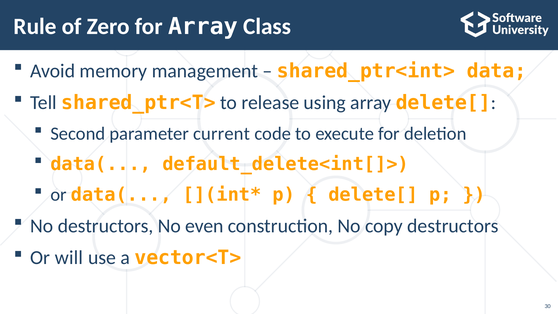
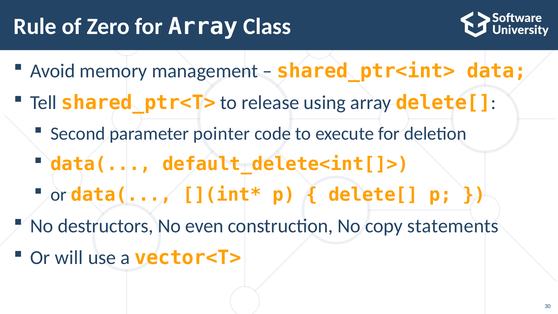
current: current -> pointer (222, 134)
copy destructors: destructors -> statements (453, 226)
